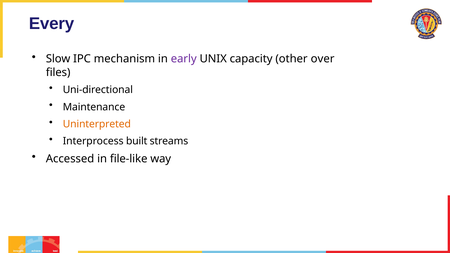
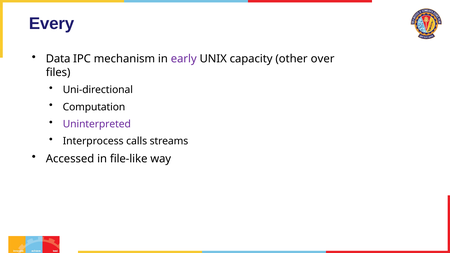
Slow: Slow -> Data (58, 59)
Maintenance: Maintenance -> Computation (94, 107)
Uninterpreted colour: orange -> purple (97, 124)
built: built -> calls (137, 141)
